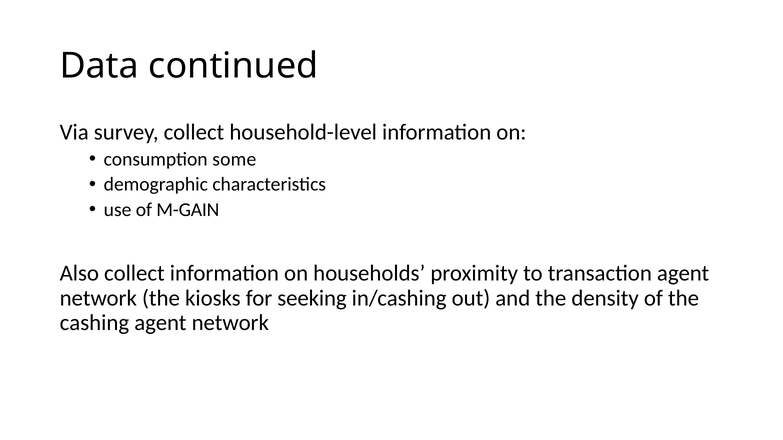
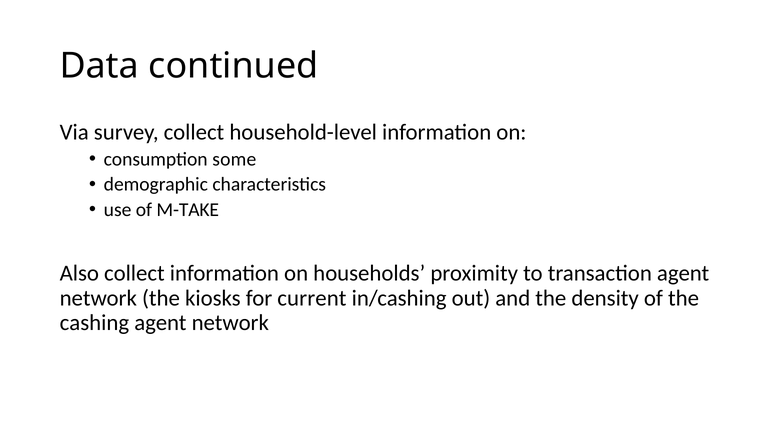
M-GAIN: M-GAIN -> M-TAKE (188, 210)
seeking: seeking -> current (312, 298)
